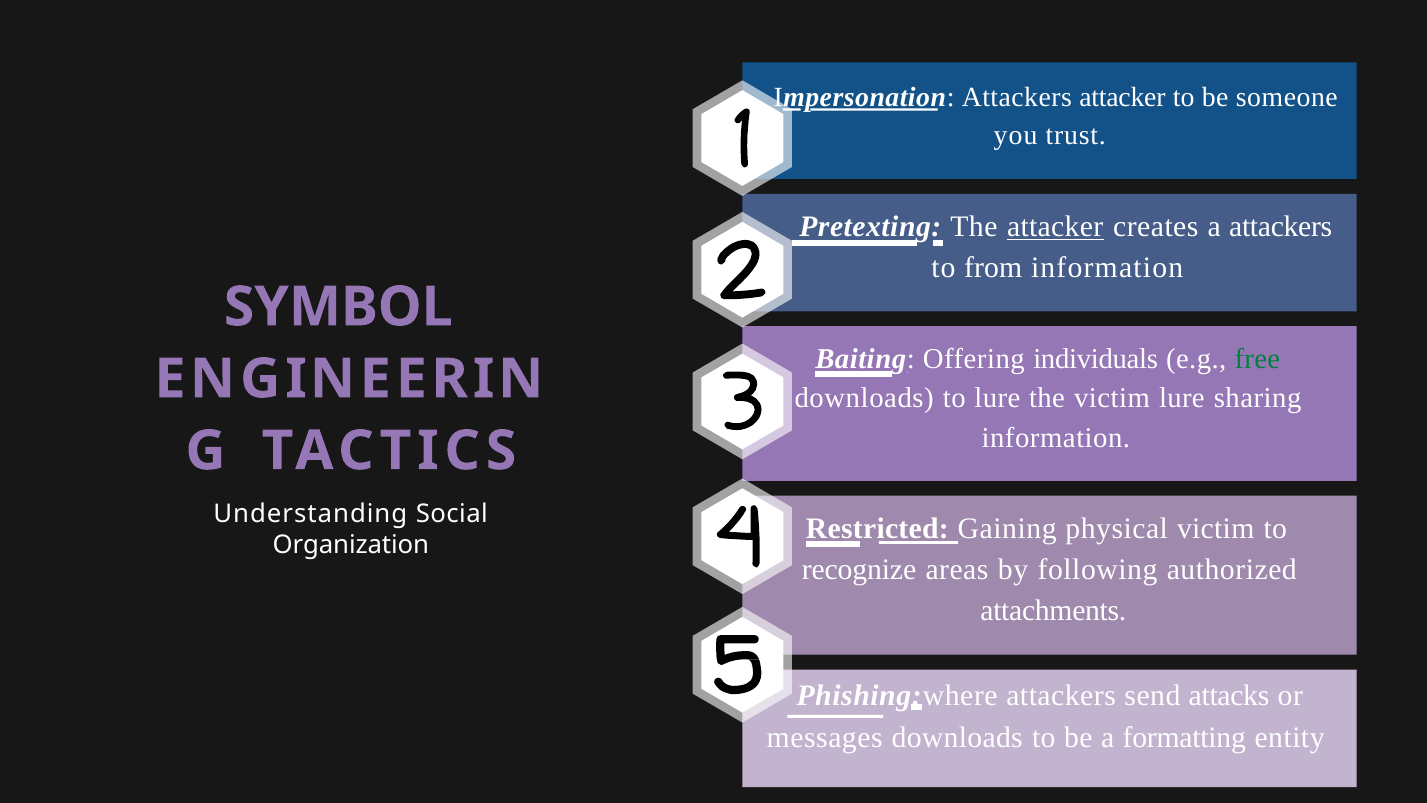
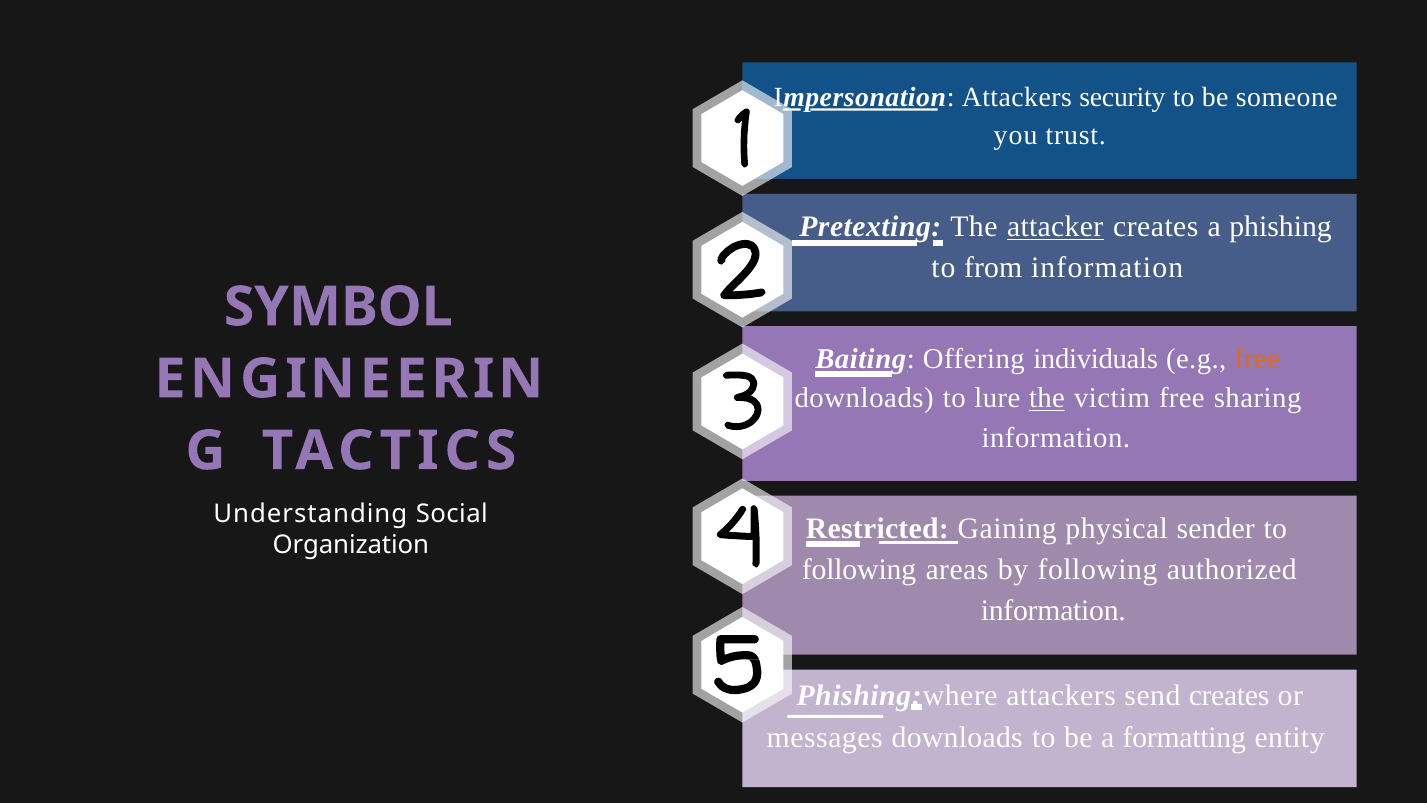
Attackers attacker: attacker -> security (1122, 97)
a attackers: attackers -> phishing (1281, 227)
free colour: green -> orange (1257, 359)
the underline: none -> present (1047, 398)
victim lure: lure -> free (1182, 398)
physical victim: victim -> sender (1216, 528)
recognize: recognize -> following (859, 570)
attachments: attachments -> information (1053, 611)
send attacks: attacks -> creates (1229, 696)
